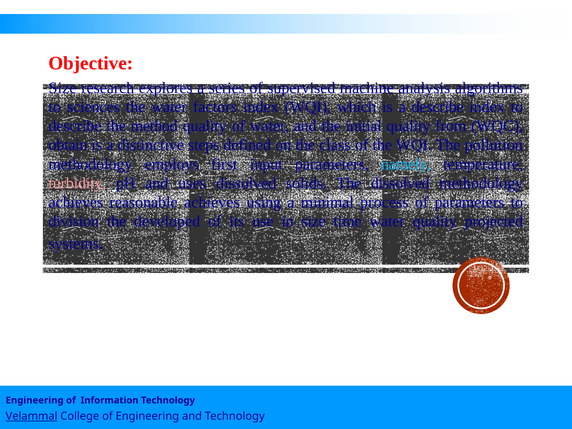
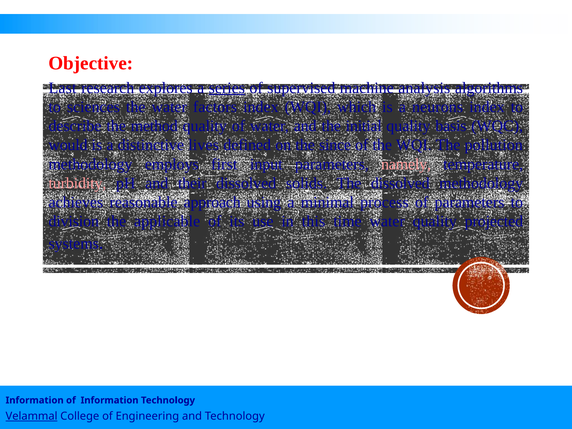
Size: Size -> Last (63, 88)
series underline: none -> present (227, 88)
a describe: describe -> neurons (438, 107)
from: from -> basis (451, 126)
obtain: obtain -> would (68, 145)
steps: steps -> lives (204, 145)
class: class -> since (335, 145)
namely colour: light blue -> pink (406, 164)
uses: uses -> their (192, 183)
reasonable achieves: achieves -> approach (212, 202)
developed: developed -> applicable (167, 221)
in size: size -> this (313, 221)
Engineering: Engineering -> Information (35, 400)
